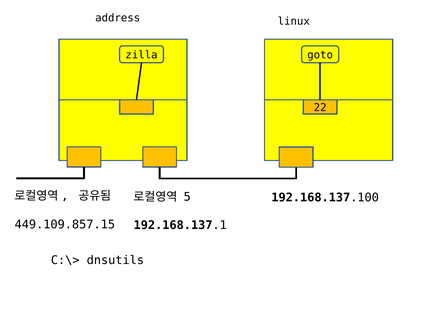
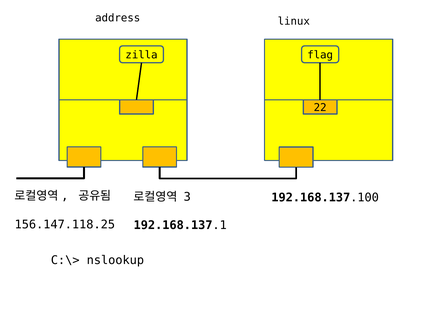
goto: goto -> flag (320, 55)
5: 5 -> 3 (187, 197)
449.109.857.15: 449.109.857.15 -> 156.147.118.25 (65, 224)
dnsutils: dnsutils -> nslookup (115, 260)
